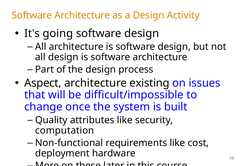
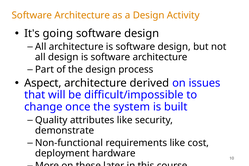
existing: existing -> derived (149, 83)
computation: computation -> demonstrate (65, 131)
